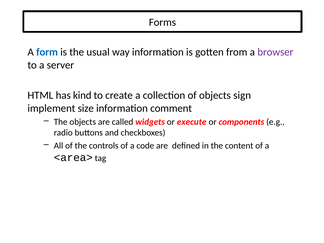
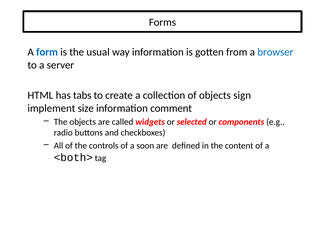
browser colour: purple -> blue (275, 52)
kind: kind -> tabs (82, 95)
execute: execute -> selected (192, 122)
code: code -> soon (145, 146)
<area>: <area> -> <both> (73, 158)
